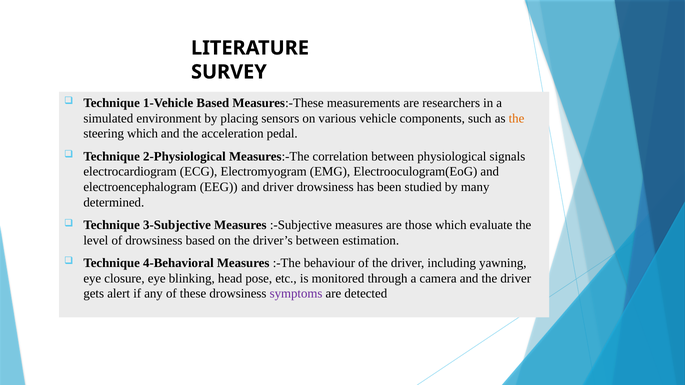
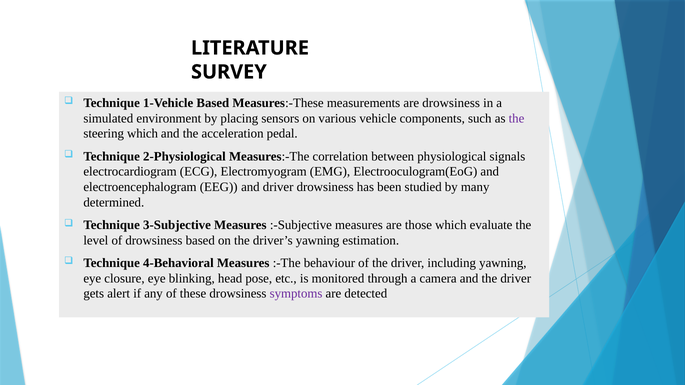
are researchers: researchers -> drowsiness (451, 103)
the colour: orange -> purple (516, 118)
driver’s between: between -> yawning (318, 241)
